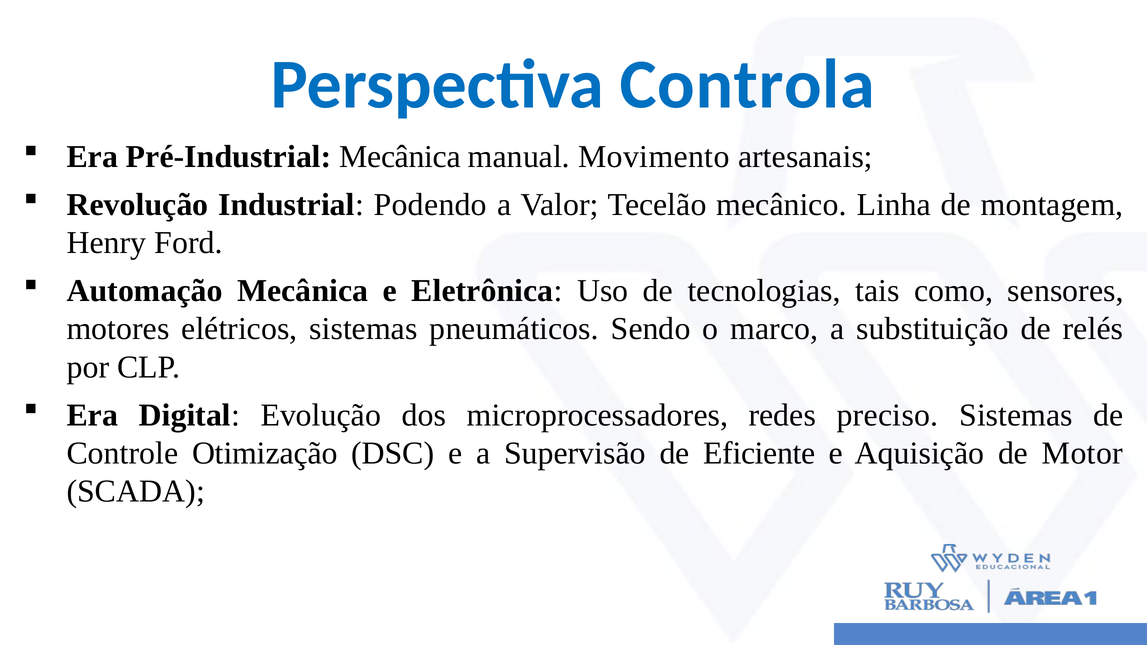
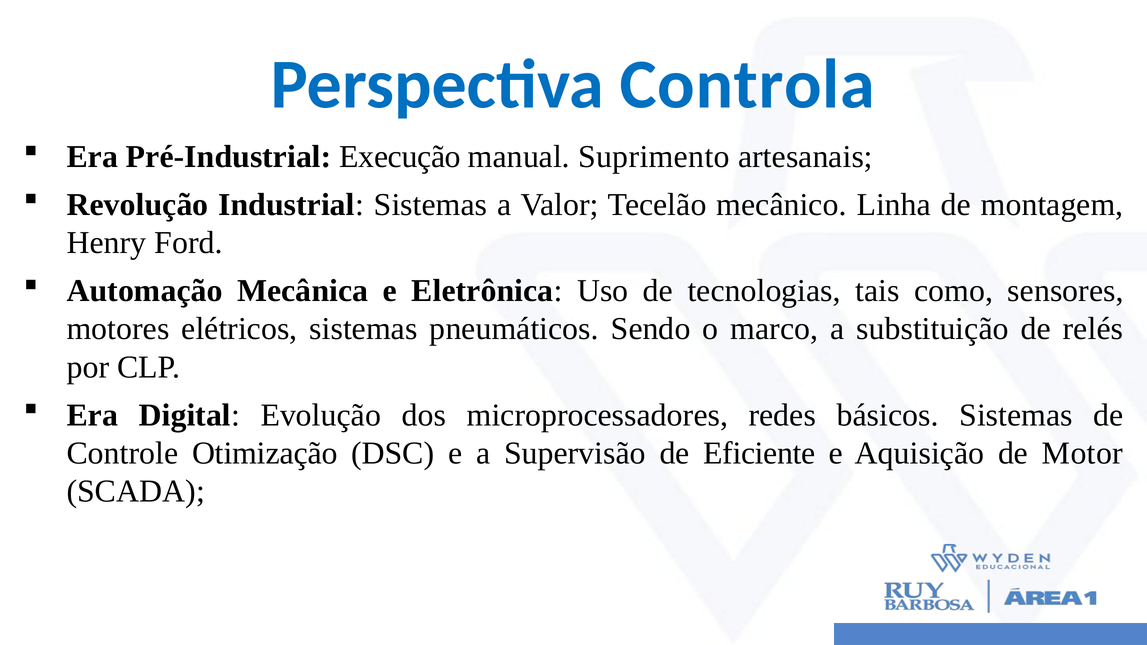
Pré-Industrial Mecânica: Mecânica -> Execução (400, 157)
Movimento: Movimento -> Suprimento (654, 157)
Industrial Podendo: Podendo -> Sistemas (430, 205)
preciso: preciso -> básicos (888, 415)
